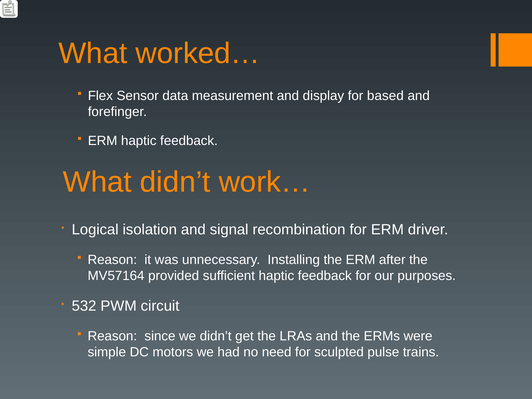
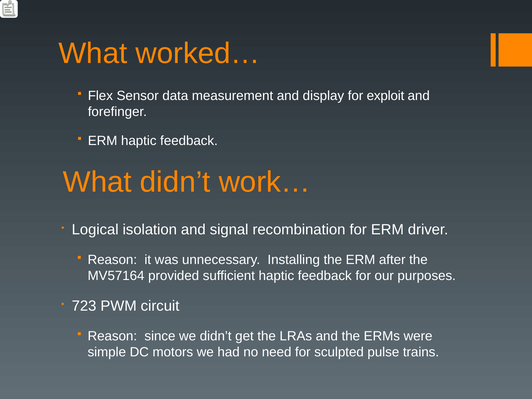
based: based -> exploit (386, 96)
532: 532 -> 723 (84, 306)
